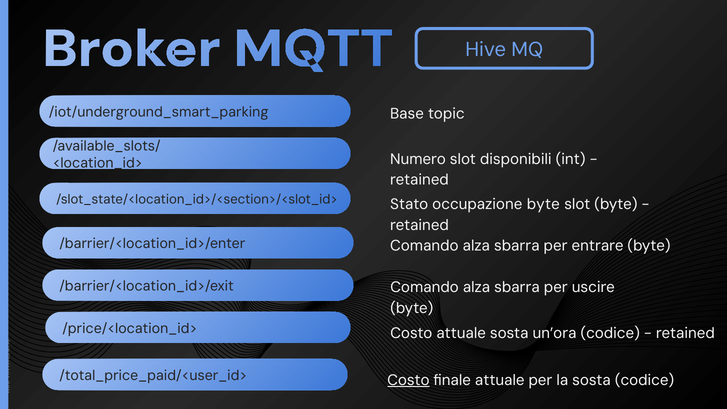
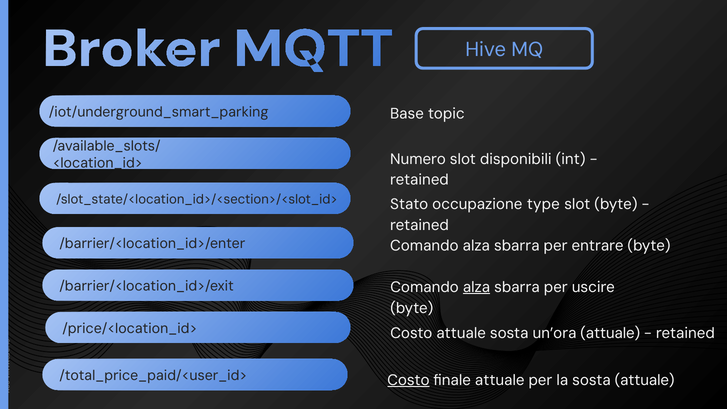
occupazione byte: byte -> type (543, 204)
alza underline: none -> present (477, 287)
un’ora codice: codice -> attuale (610, 333)
sosta codice: codice -> attuale (645, 380)
